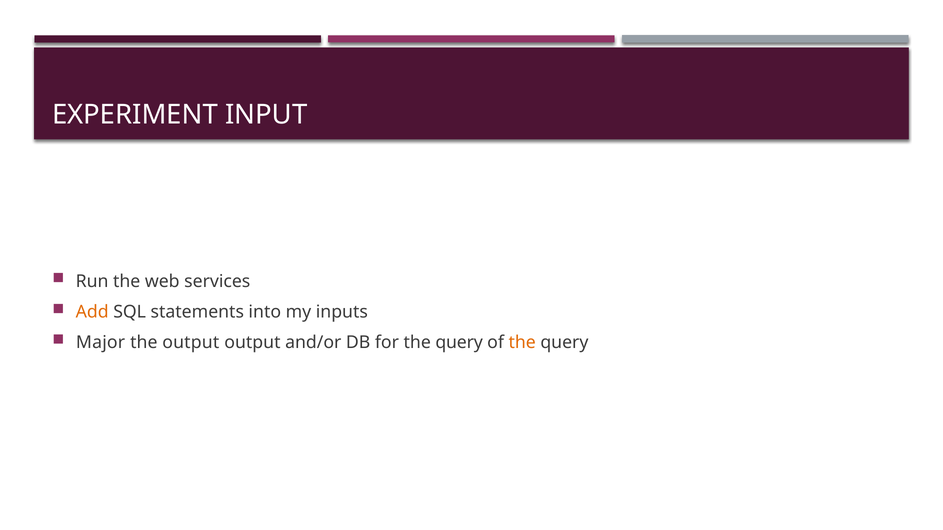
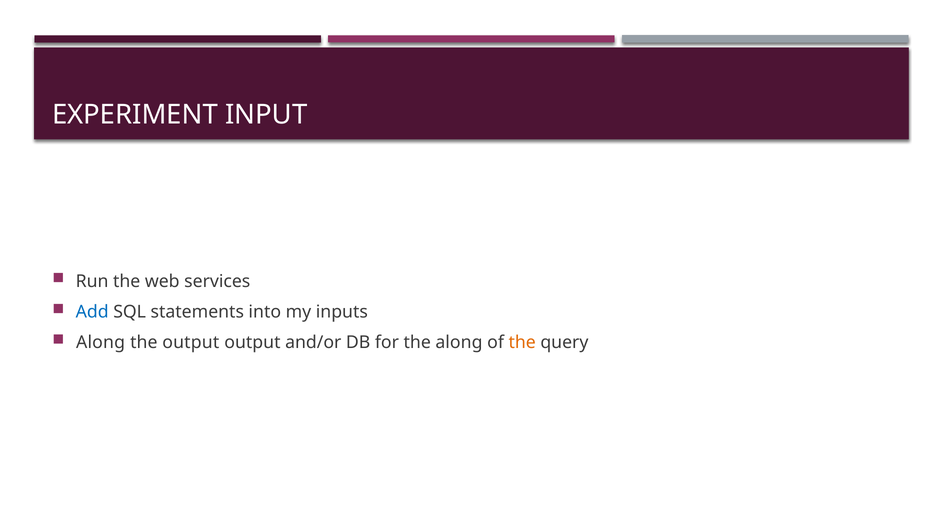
Add colour: orange -> blue (92, 312)
Major: Major -> Along (101, 343)
for the query: query -> along (459, 343)
